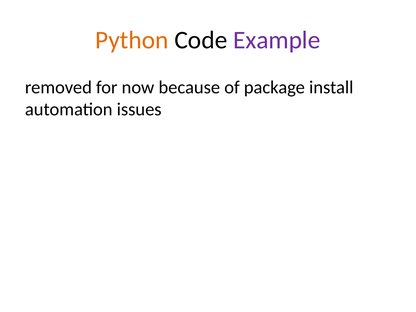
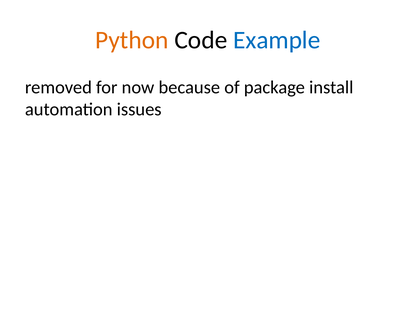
Example colour: purple -> blue (277, 40)
